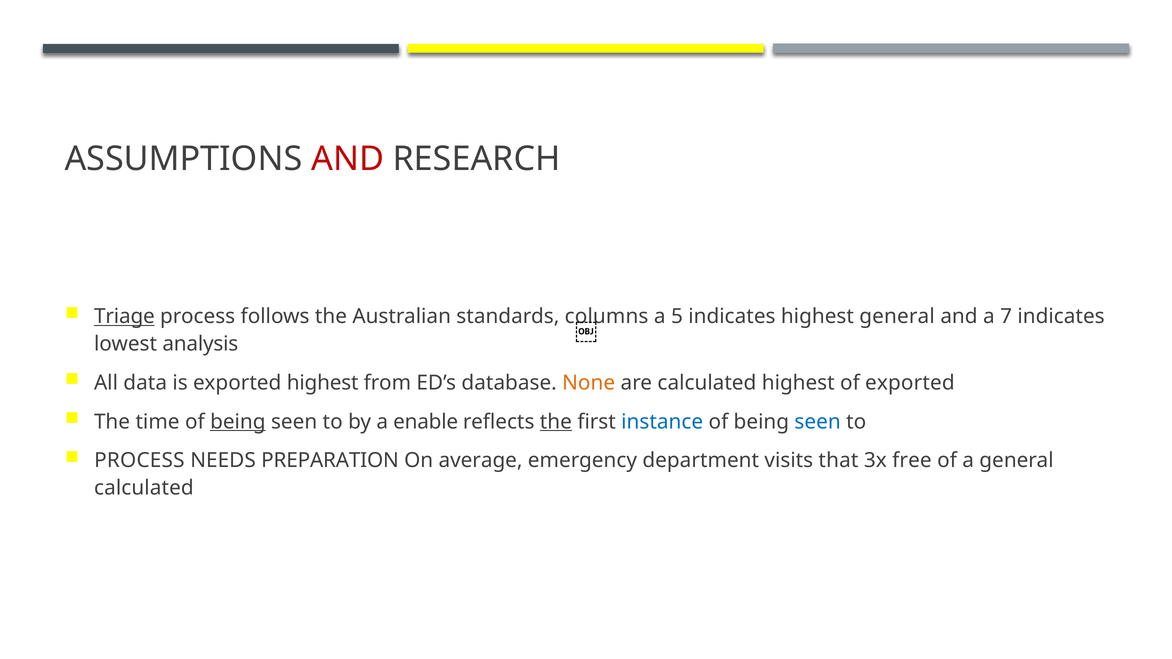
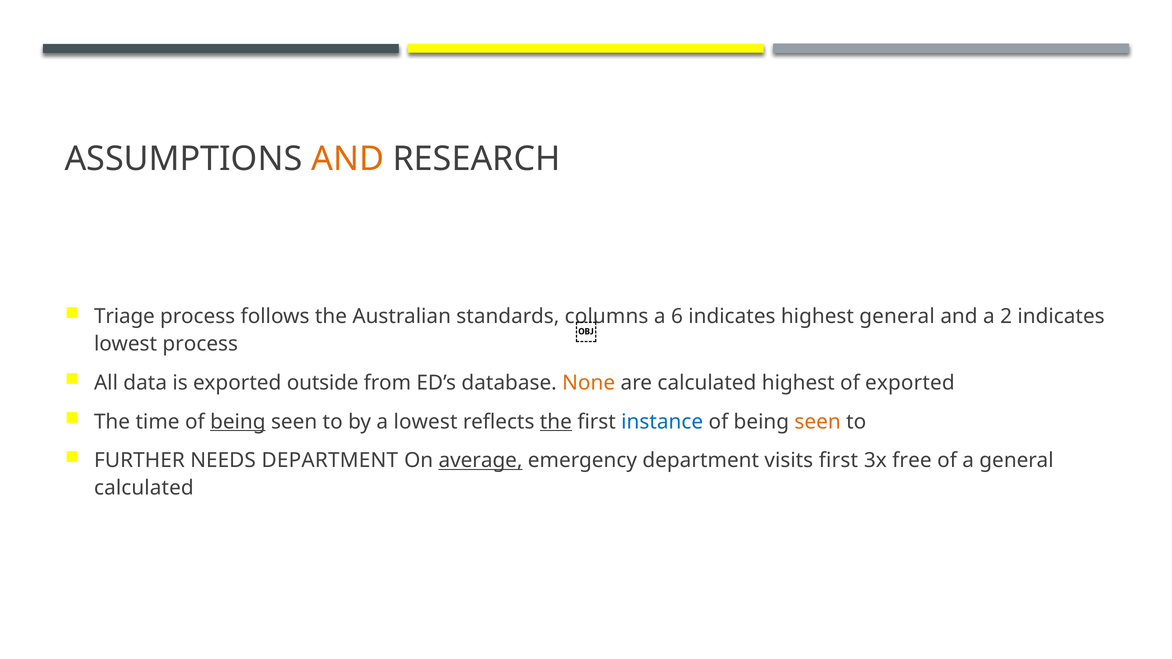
AND colour: red -> orange (348, 159)
Triage underline: present -> none (124, 317)
5: 5 -> 6 (677, 317)
7: 7 -> 2 (1006, 317)
lowest analysis: analysis -> process (200, 344)
exported highest: highest -> outside (323, 383)
a enable: enable -> lowest (426, 422)
seen colour: blue -> orange (818, 422)
PROCESS: PROCESS -> FURTHER (139, 461)
NEEDS PREPARATION: PREPARATION -> DEPARTMENT (330, 461)
average underline: none -> present (481, 461)
visits that: that -> first (838, 461)
